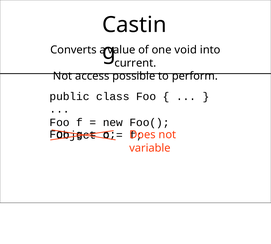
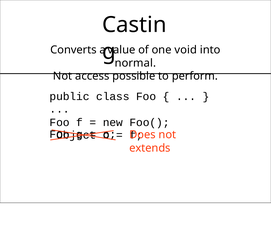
current: current -> normal (135, 63)
variable: variable -> extends (150, 148)
